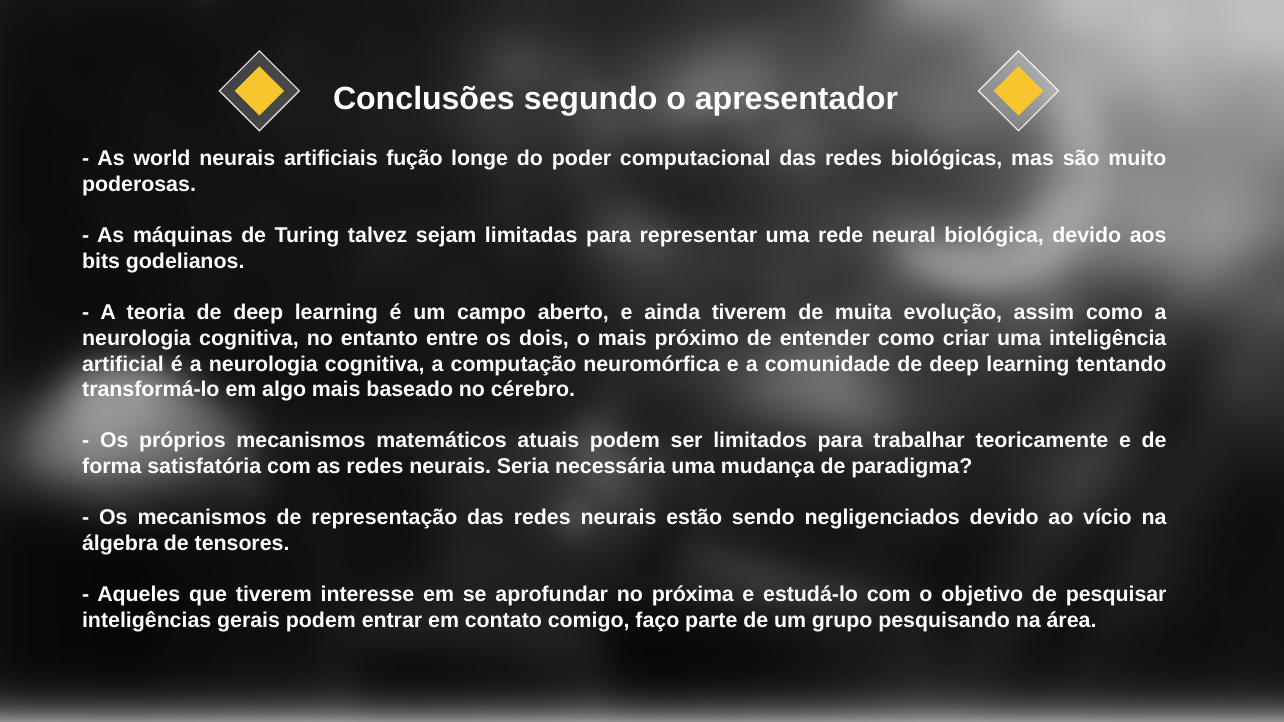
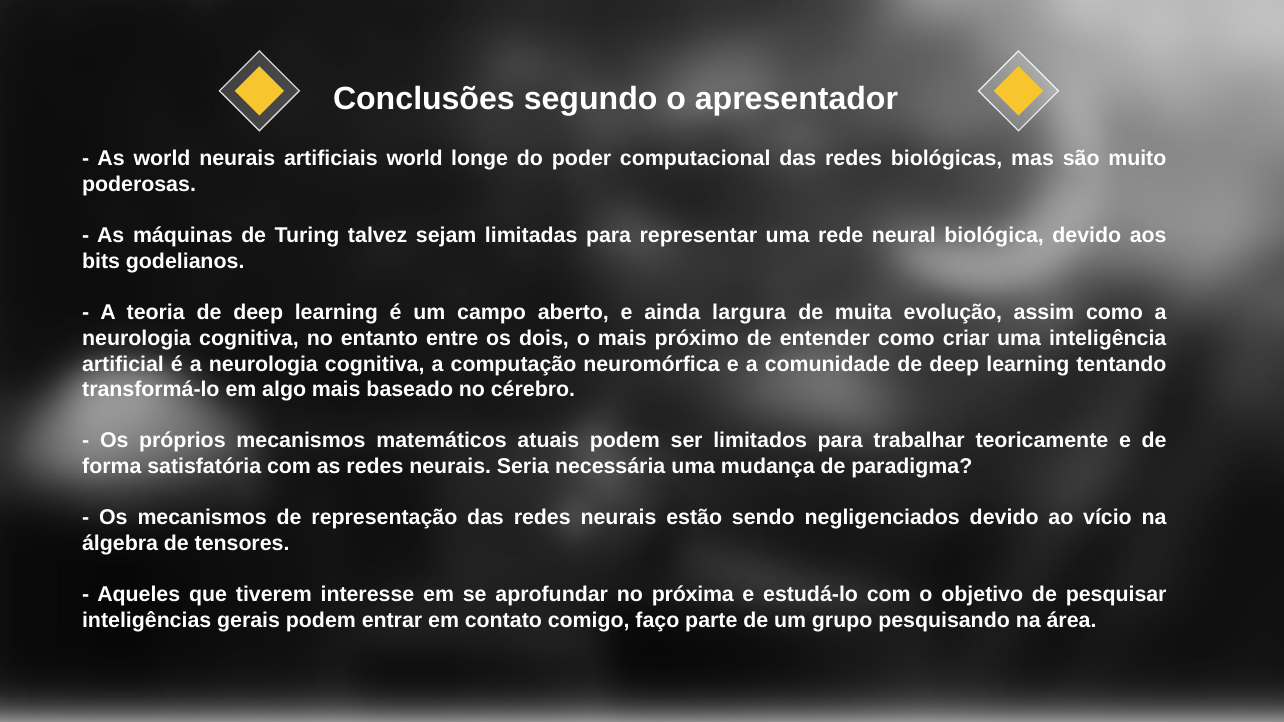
artificiais fução: fução -> world (415, 159)
ainda tiverem: tiverem -> largura (749, 313)
